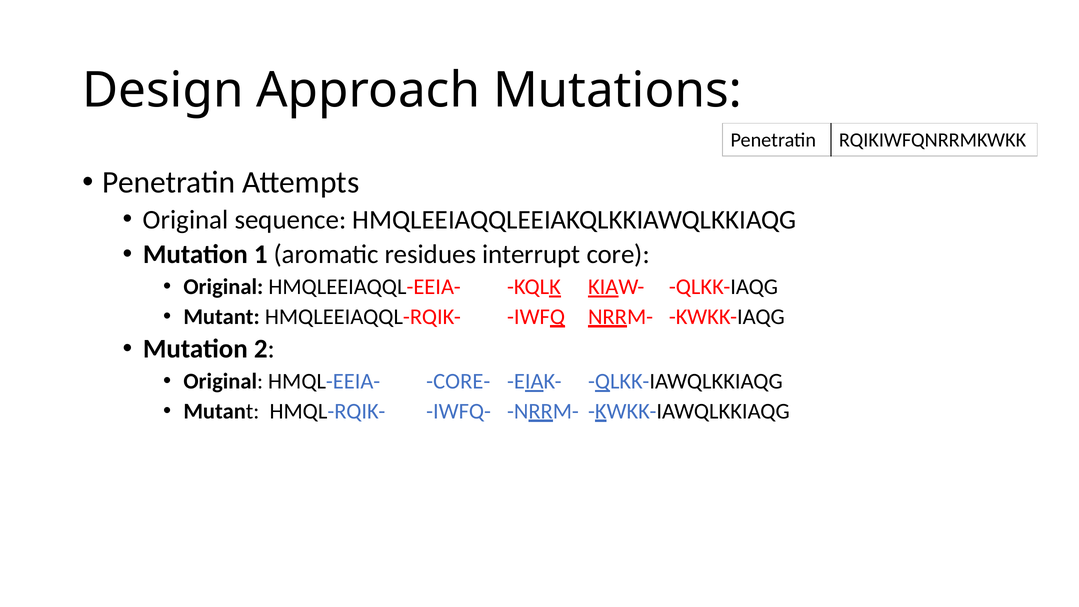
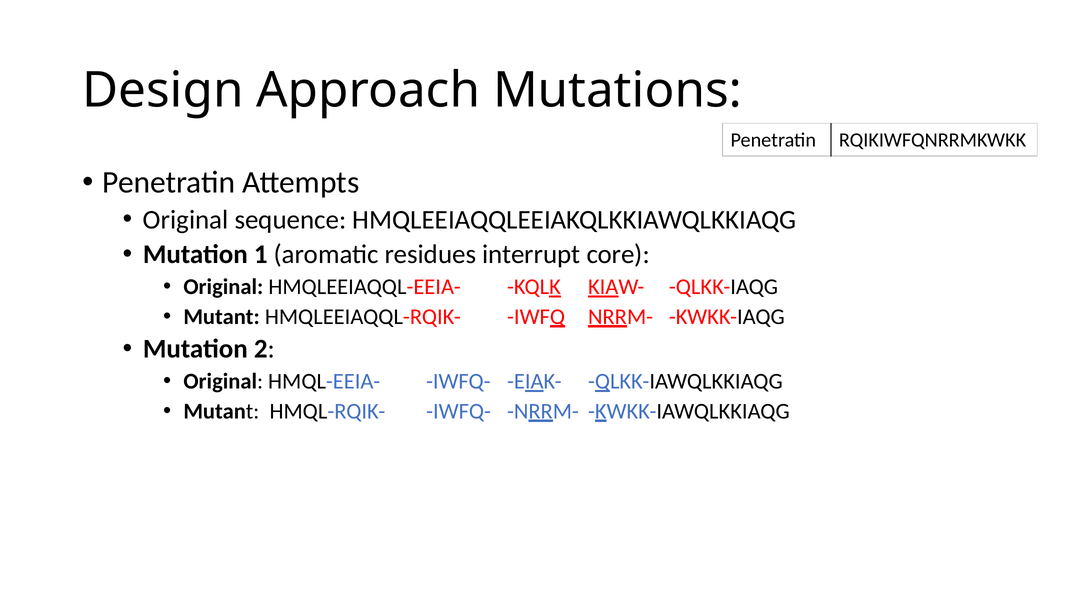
HMQL-EEIA- CORE-: CORE- -> IWFQ- (458, 381)
